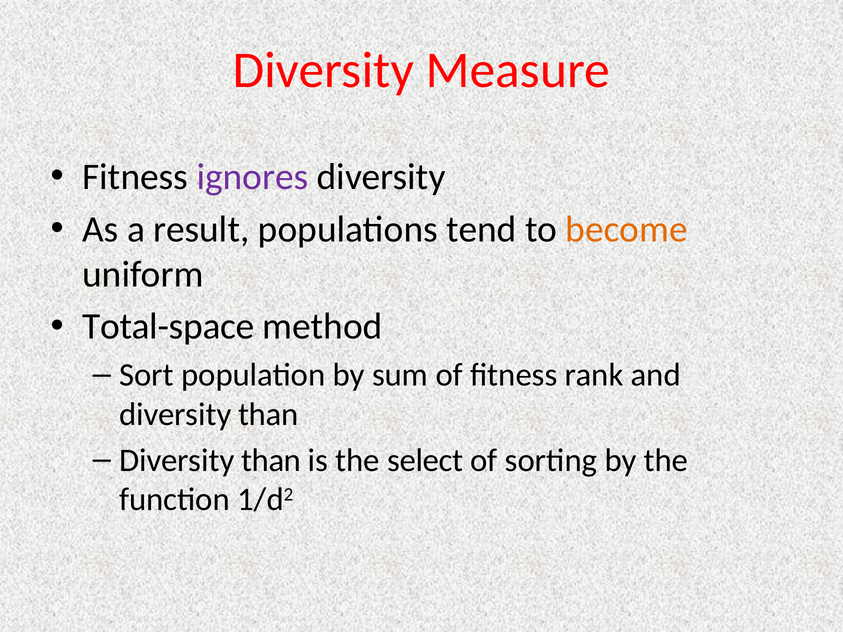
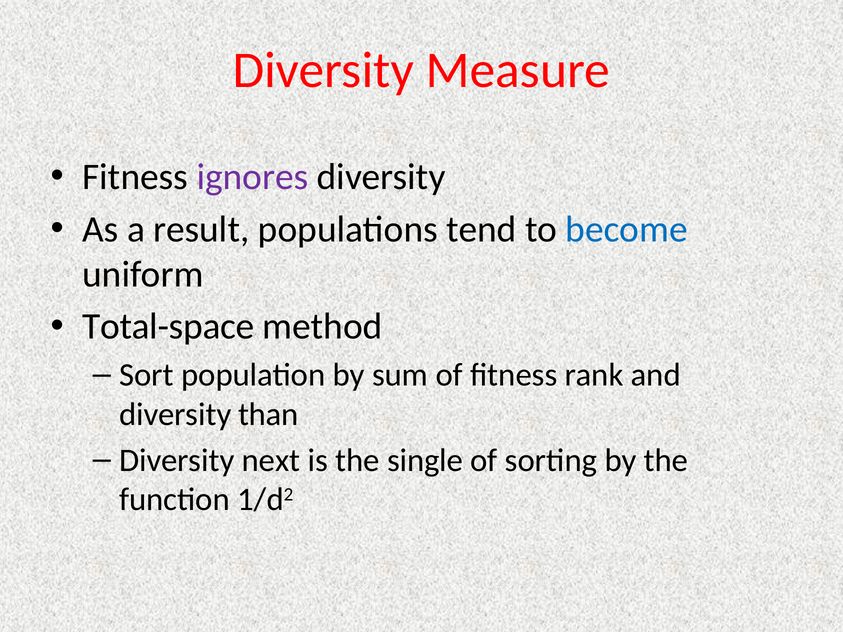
become colour: orange -> blue (627, 229)
than: than -> next (271, 460)
select: select -> single (425, 460)
